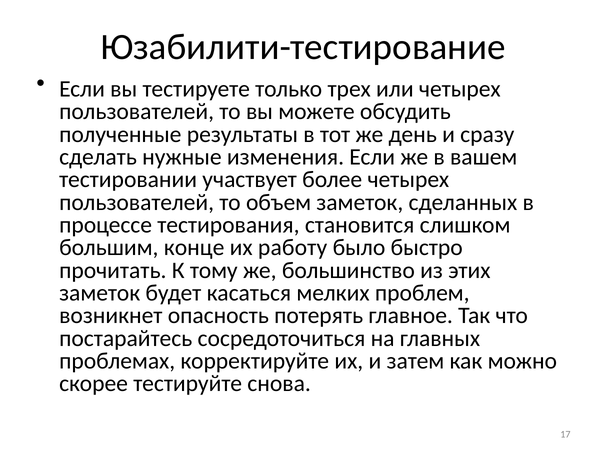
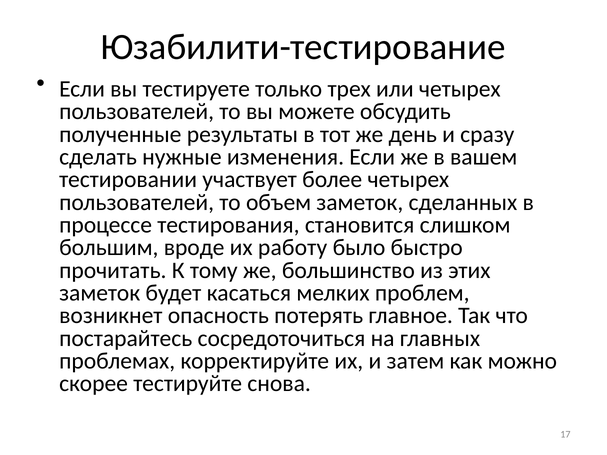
конце: конце -> вроде (194, 248)
